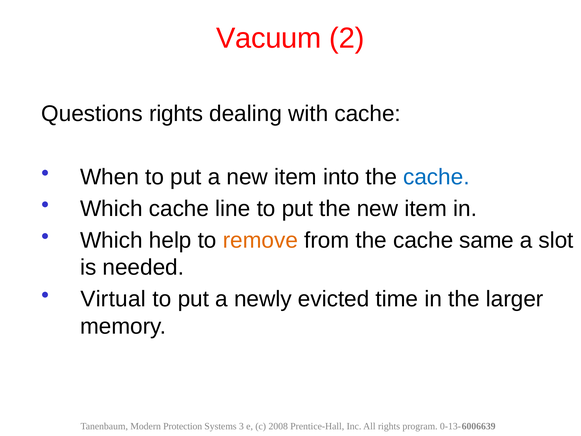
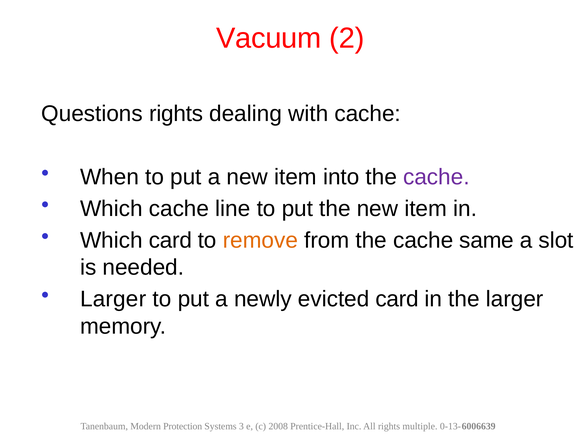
cache colour: blue -> purple (436, 177)
Which help: help -> card (170, 240)
Virtual: Virtual -> Larger (113, 299)
evicted time: time -> card (397, 299)
program: program -> multiple (420, 426)
